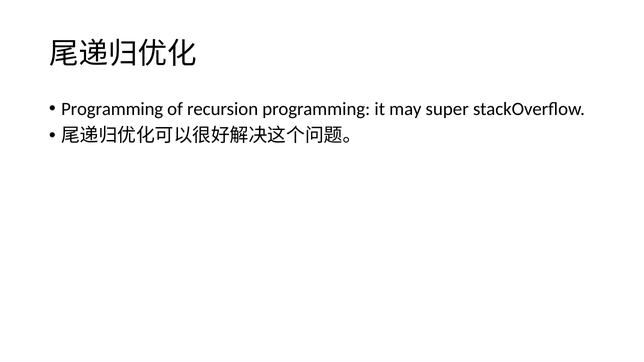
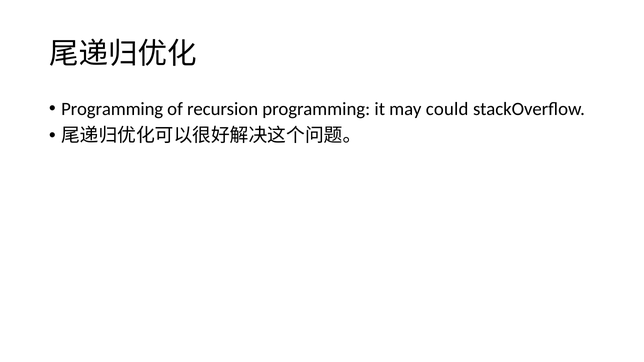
super: super -> could (447, 109)
